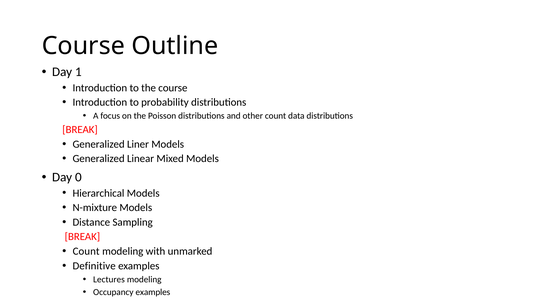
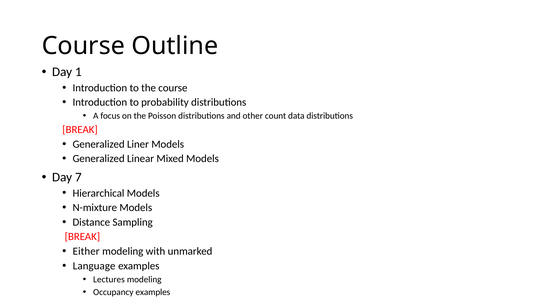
0: 0 -> 7 (78, 177)
Count: Count -> Either (86, 251)
Definitive: Definitive -> Language (94, 266)
